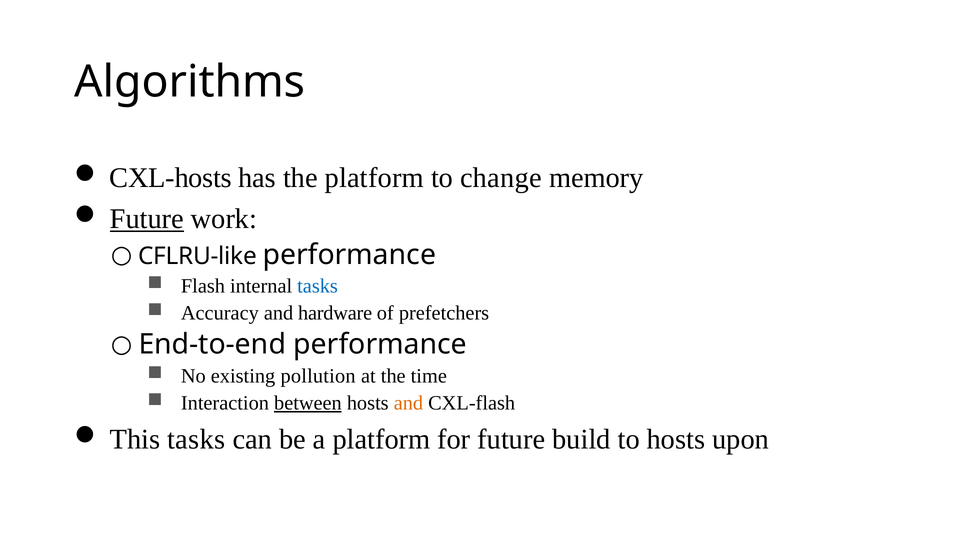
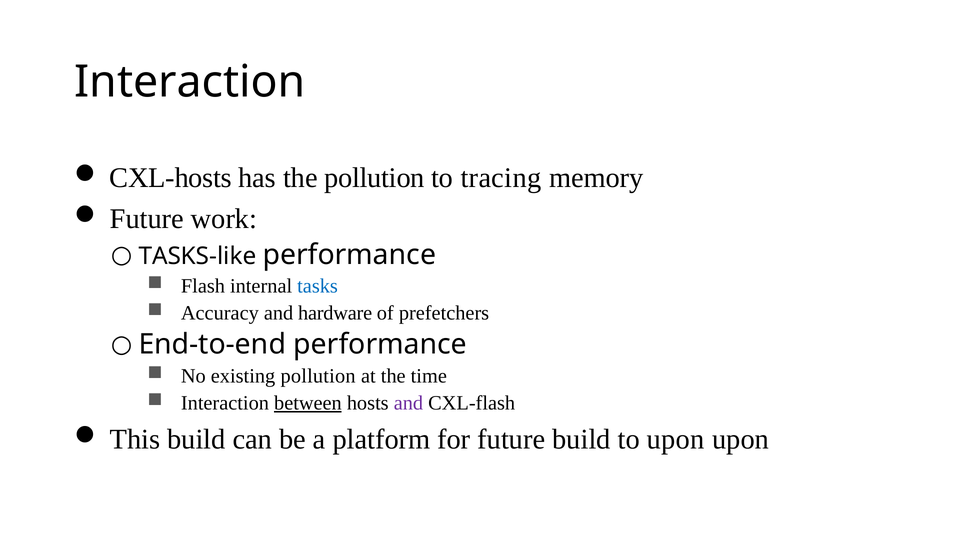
Algorithms: Algorithms -> Interaction (190, 82)
the platform: platform -> pollution (374, 178)
change: change -> tracing (501, 178)
Future underline: present -> none (147, 219)
CFLRU-like: CFLRU-like -> TASKS-like (197, 256)
and colour: orange -> purple (408, 403)
This tasks: tasks -> build (196, 439)
to hosts: hosts -> upon (676, 439)
